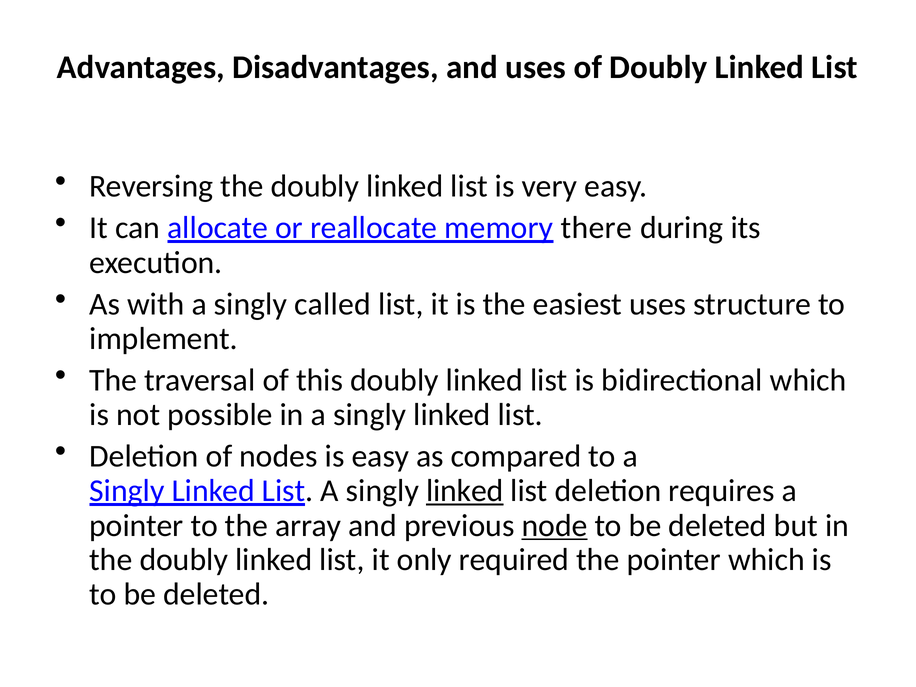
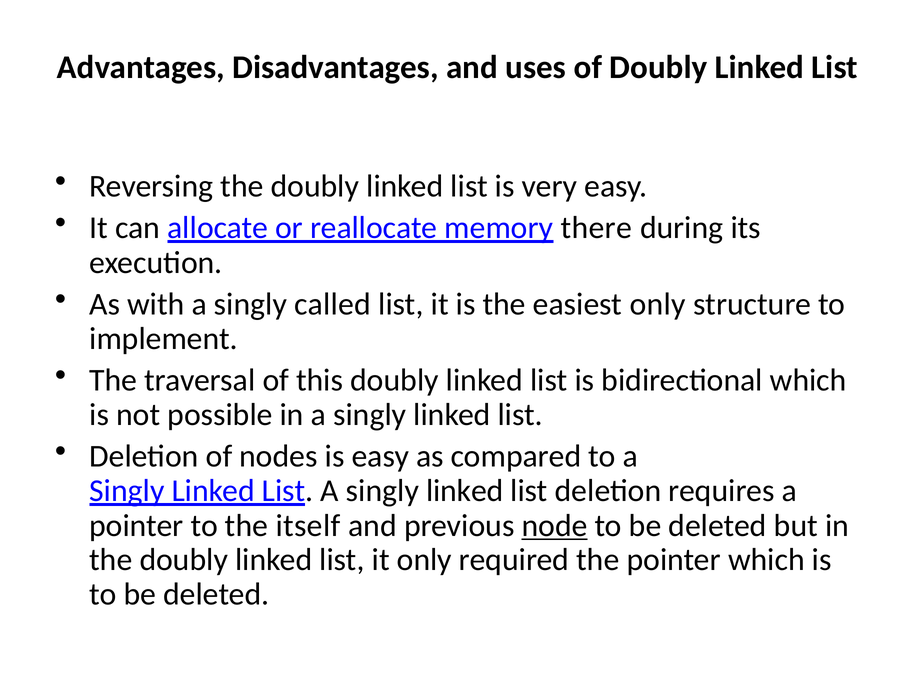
easiest uses: uses -> only (658, 304)
linked underline: present -> none (465, 491)
array: array -> itself (308, 526)
